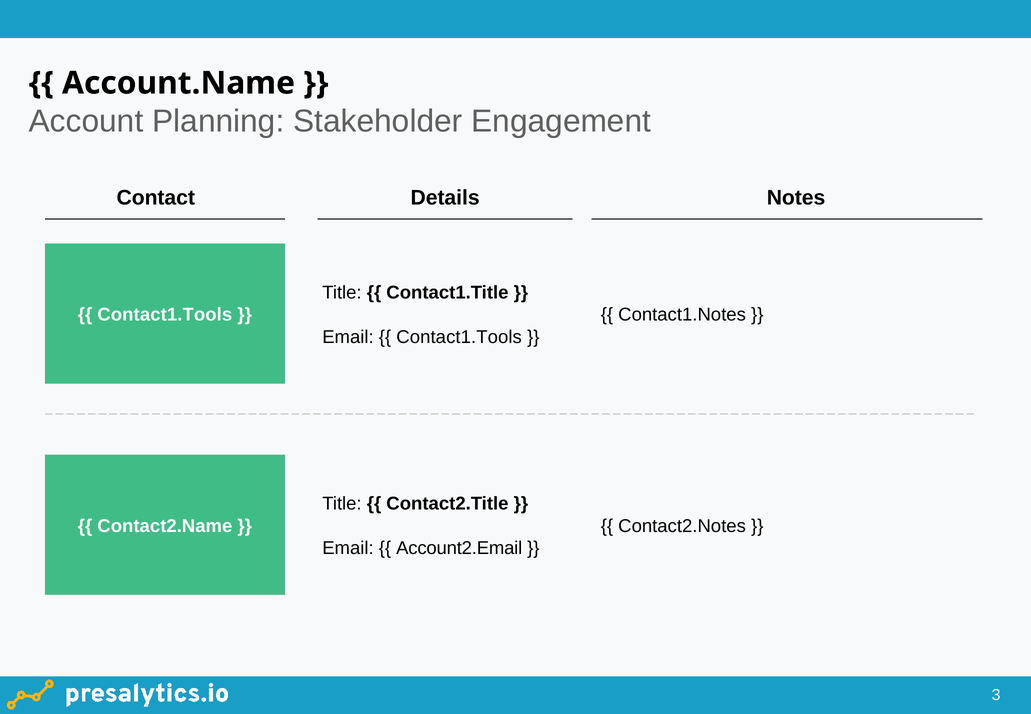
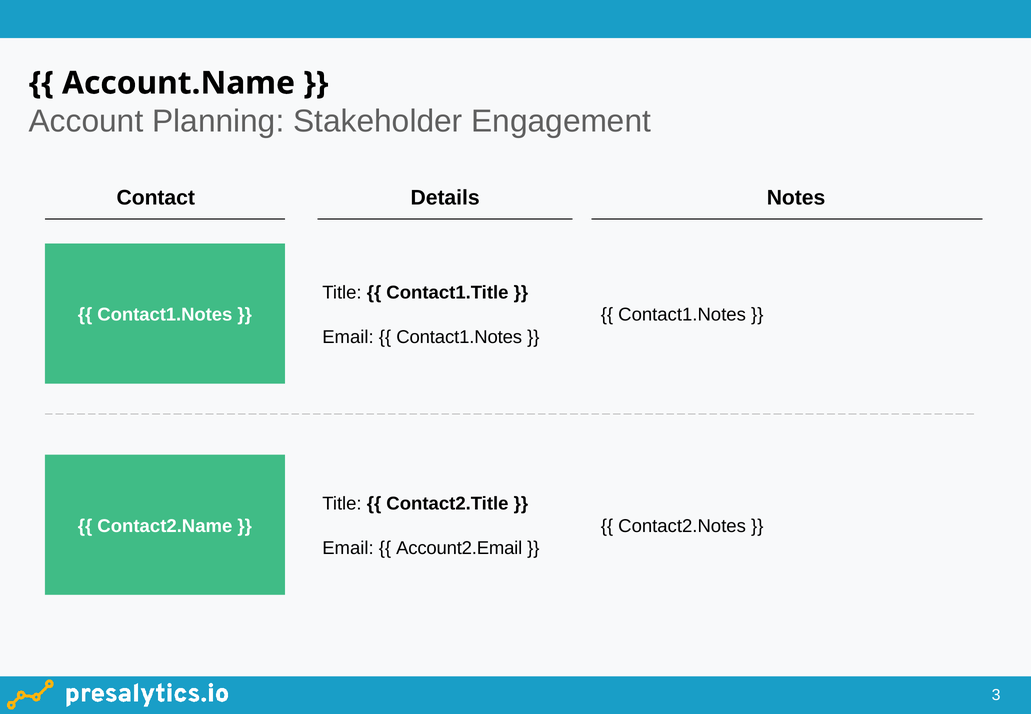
Contact1.Tools: Contact1.Tools -> Contact1.Notes (165, 315)
Contact1.Tools: Contact1.Tools -> Contact1.Notes (459, 337)
